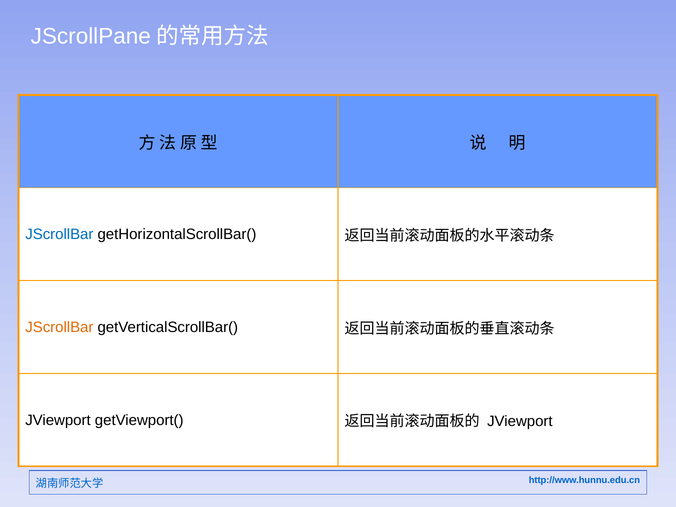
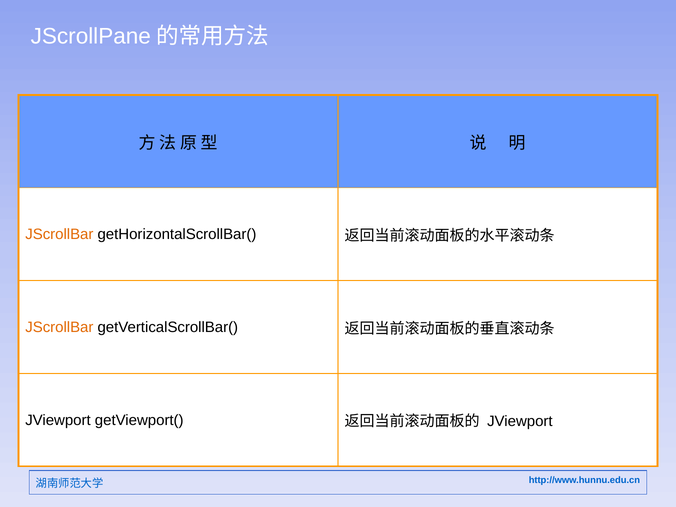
JScrollBar colour: blue -> orange (59, 234)
